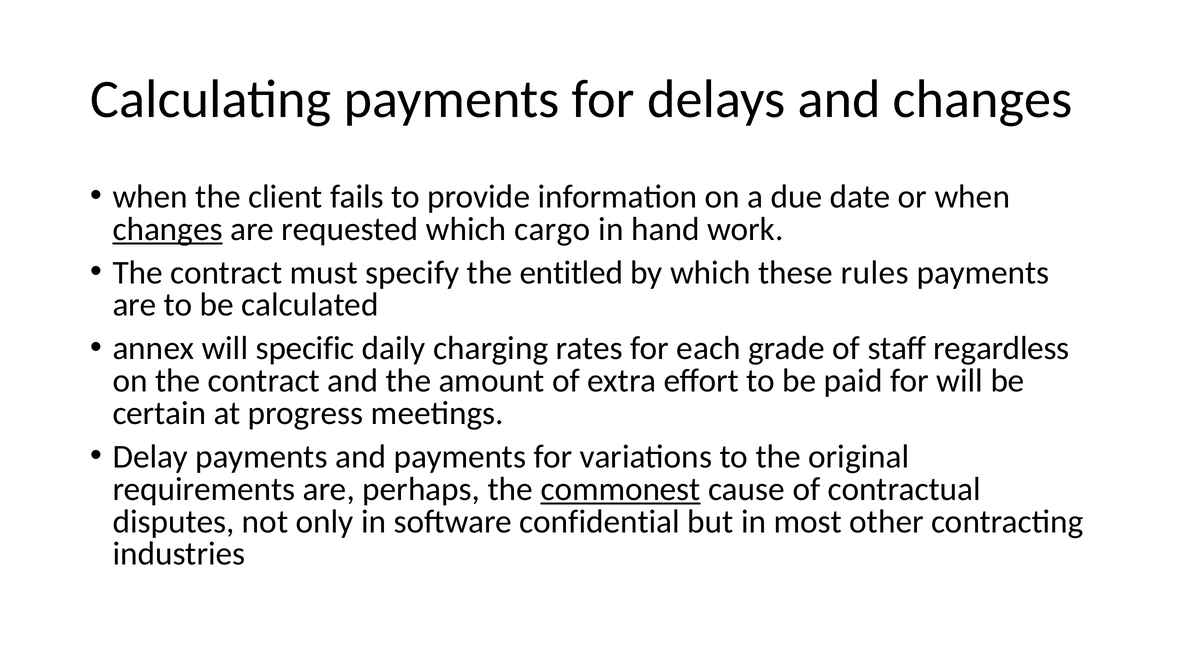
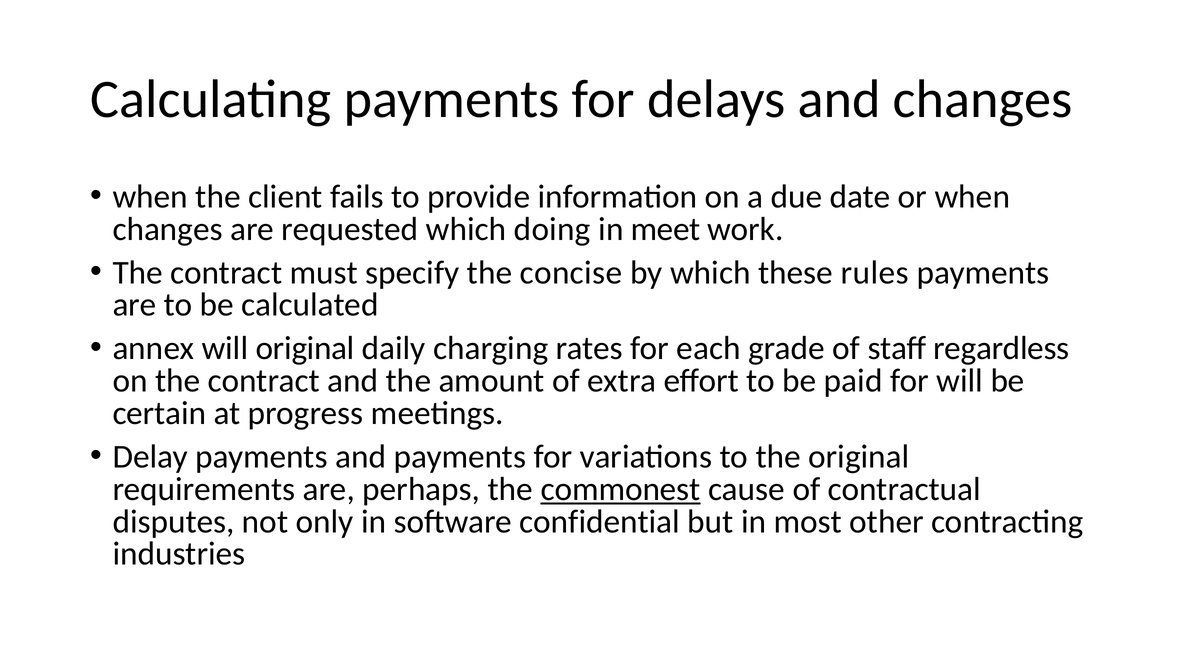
changes underline: present -> none (168, 229)
cargo: cargo -> doing (552, 229)
hand: hand -> meet (666, 229)
entitled: entitled -> concise (571, 273)
will specific: specific -> original (305, 349)
